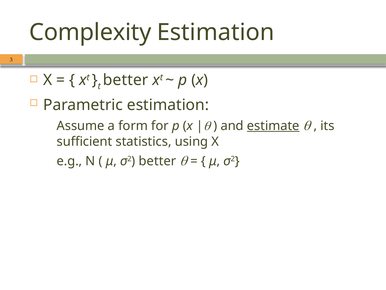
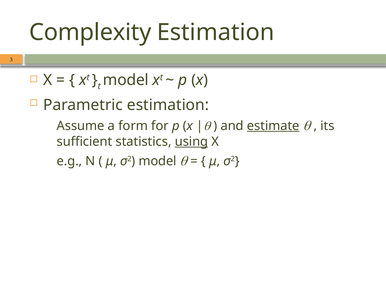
better: better -> model (126, 80)
using underline: none -> present (191, 141)
σ2 better: better -> model (158, 161)
